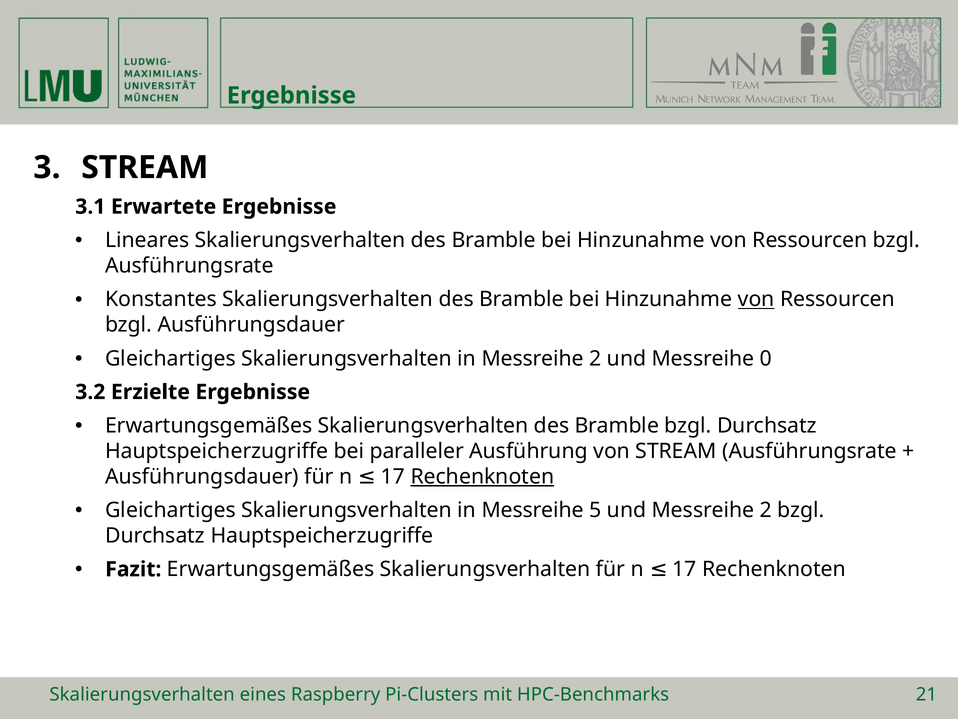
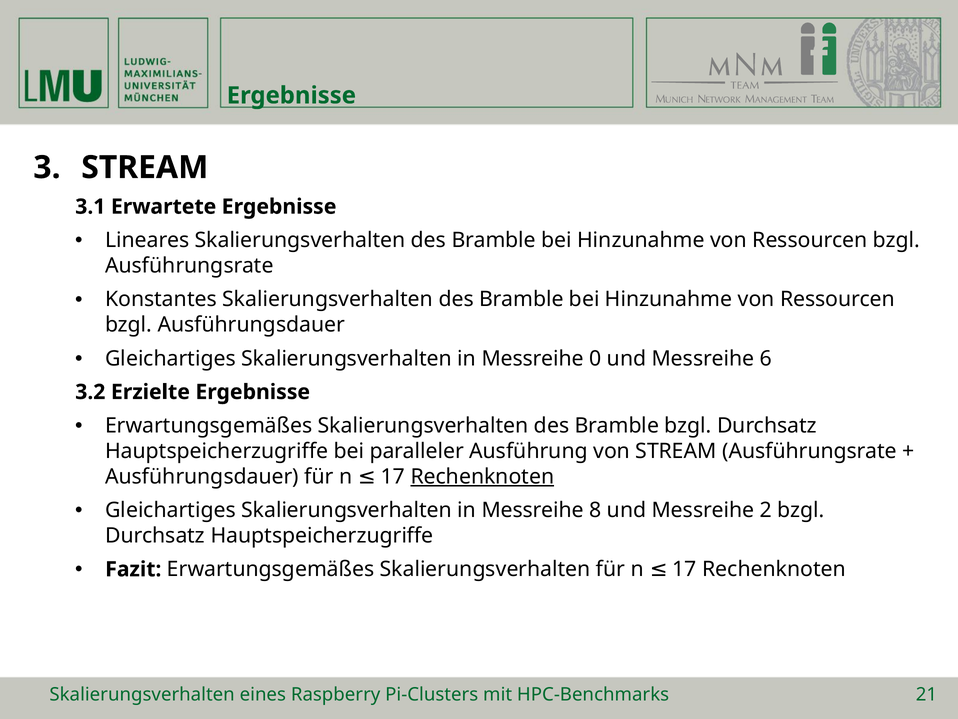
von underline: present -> none (756, 299)
in Messreihe 2: 2 -> 0 (595, 358)
0: 0 -> 6 (766, 358)
5: 5 -> 8 (595, 510)
